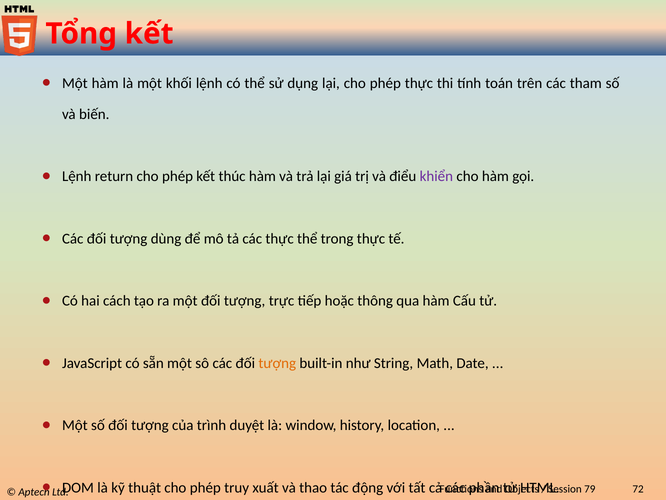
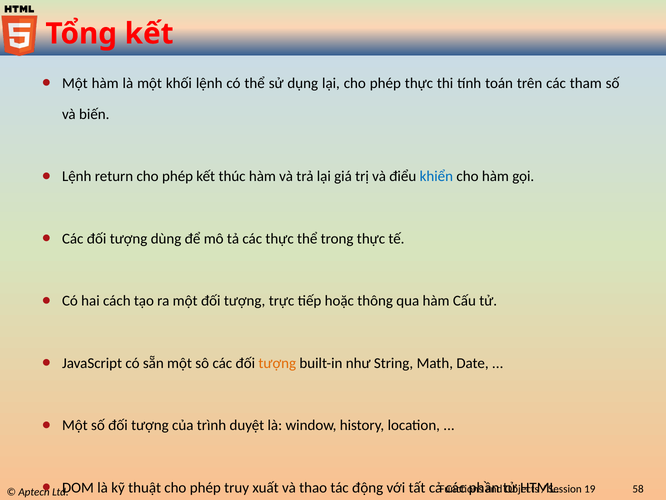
khiển colour: purple -> blue (436, 176)
79: 79 -> 19 (590, 489)
72: 72 -> 58 (638, 488)
